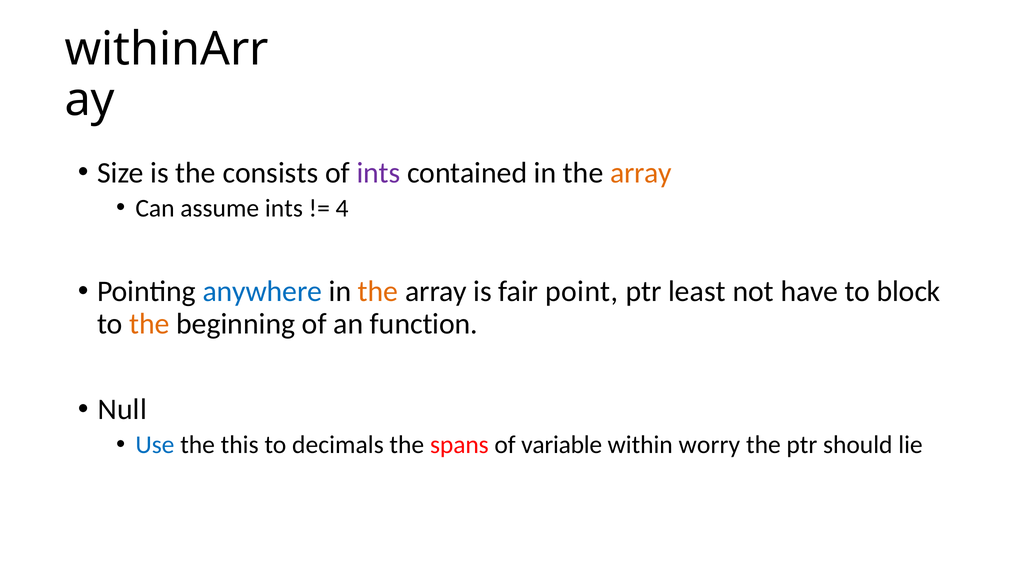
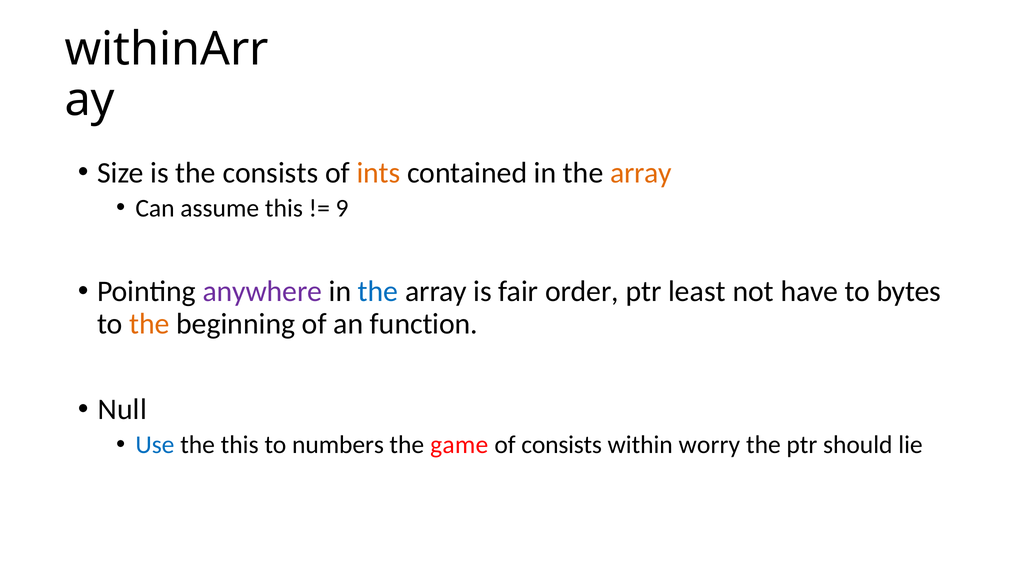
ints colour: purple -> orange (378, 173)
assume ints: ints -> this (284, 208)
4: 4 -> 9 (342, 208)
anywhere colour: blue -> purple (262, 291)
the colour: orange -> blue (378, 291)
point: point -> order (582, 291)
block: block -> bytes (909, 291)
decimals: decimals -> numbers (338, 445)
spans: spans -> game (459, 445)
of variable: variable -> consists (562, 445)
